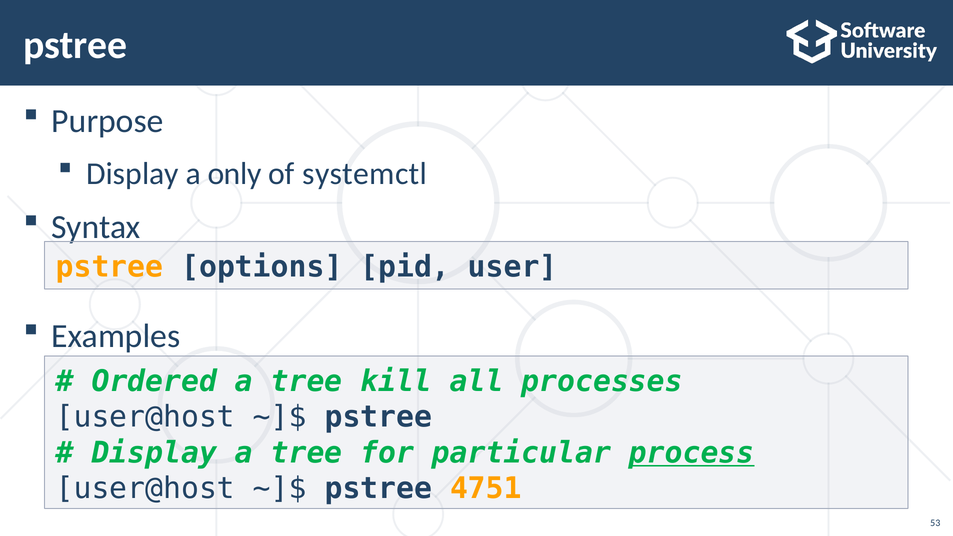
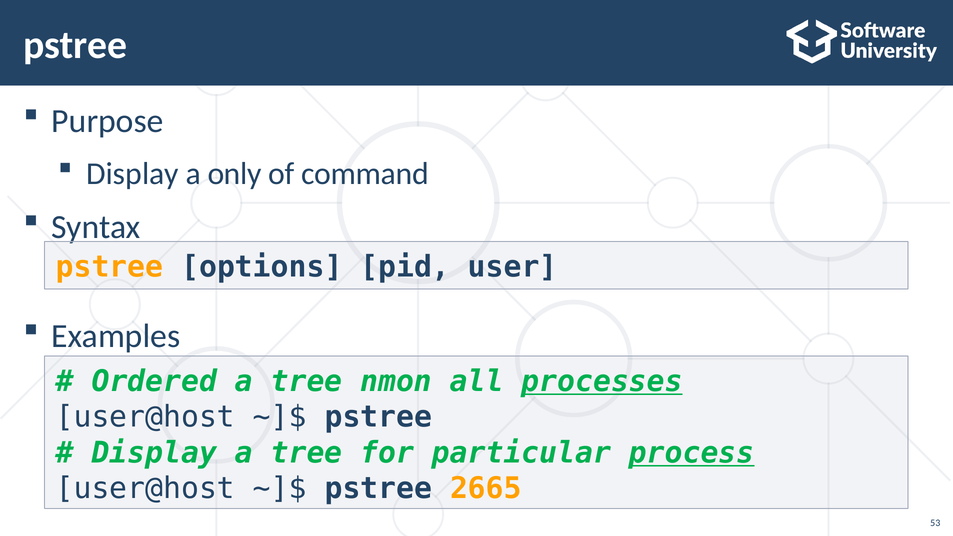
systemctl: systemctl -> command (365, 174)
kill: kill -> nmon (396, 381)
processes underline: none -> present (602, 381)
4751: 4751 -> 2665 (486, 489)
